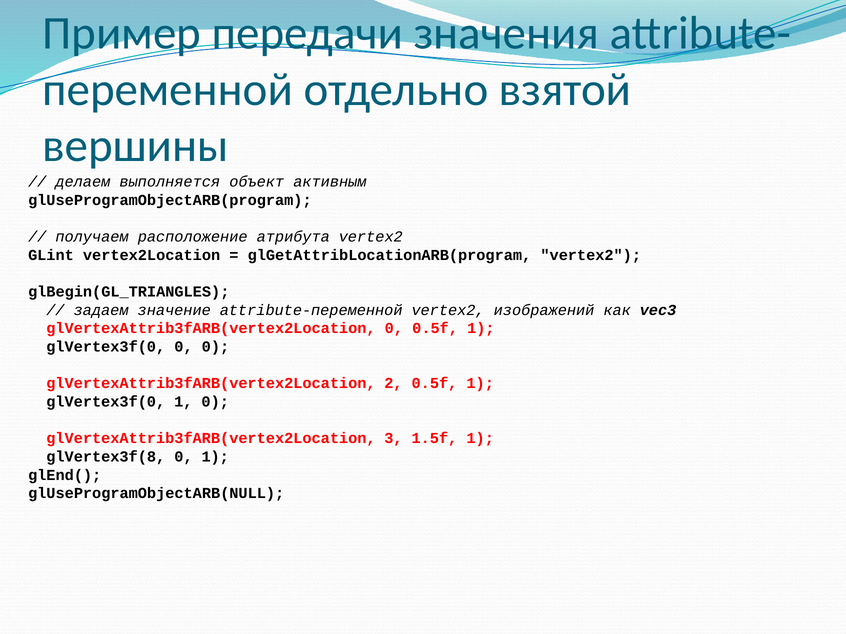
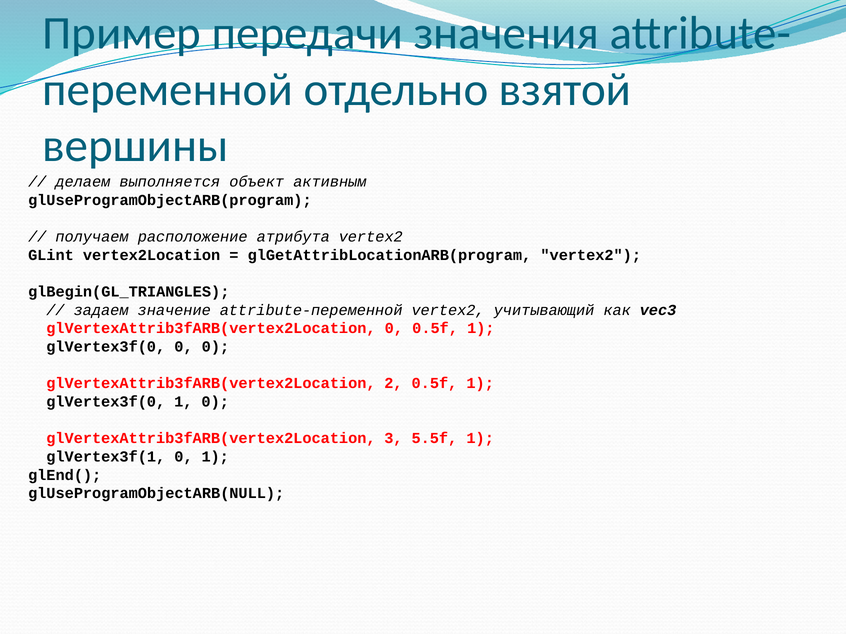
изображений: изображений -> учитывающий (544, 310)
1.5f: 1.5f -> 5.5f (434, 439)
glVertex3f(8: glVertex3f(8 -> glVertex3f(1 (106, 457)
